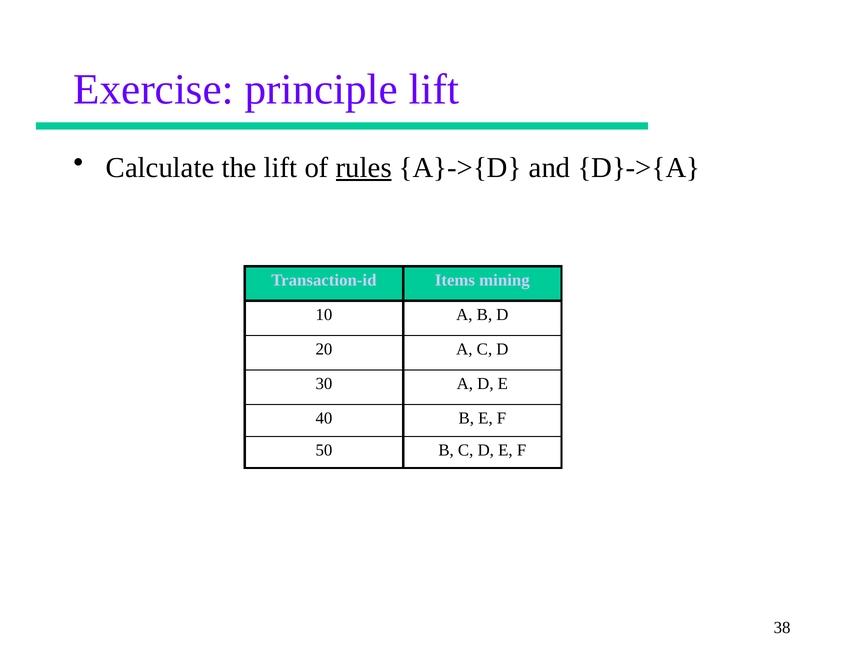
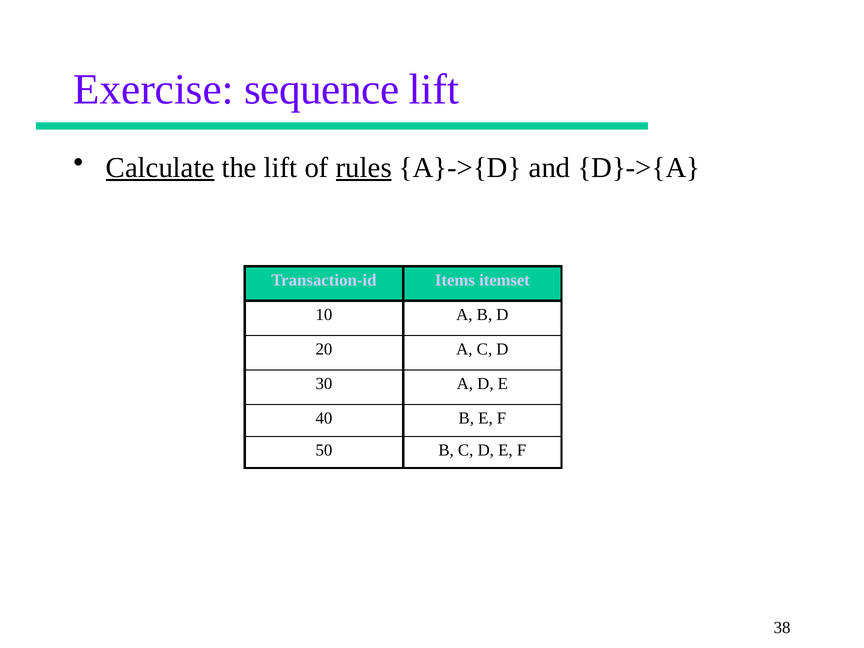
principle: principle -> sequence (322, 89)
Calculate underline: none -> present (160, 168)
mining: mining -> itemset (505, 280)
